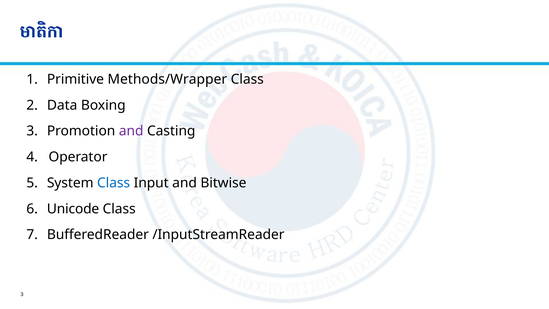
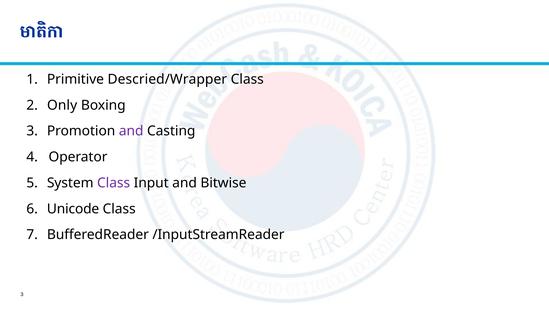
Methods/Wrapper: Methods/Wrapper -> Descried/Wrapper (167, 79)
Data: Data -> Only (62, 105)
Class colour: blue -> purple (114, 183)
